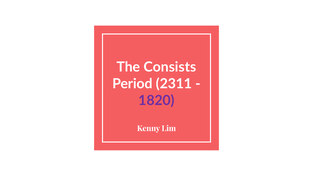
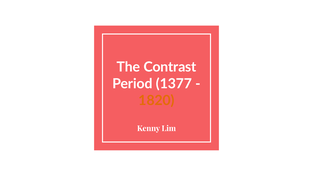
Consists: Consists -> Contrast (170, 67)
2311: 2311 -> 1377 (174, 84)
1820 colour: purple -> orange (156, 100)
